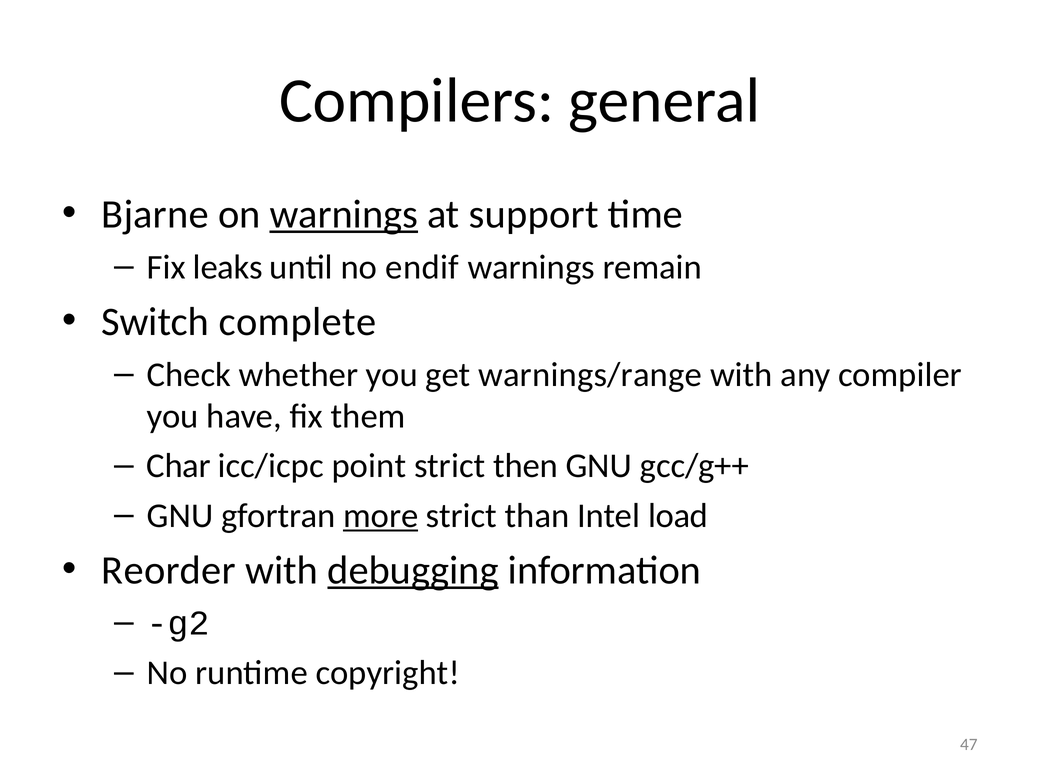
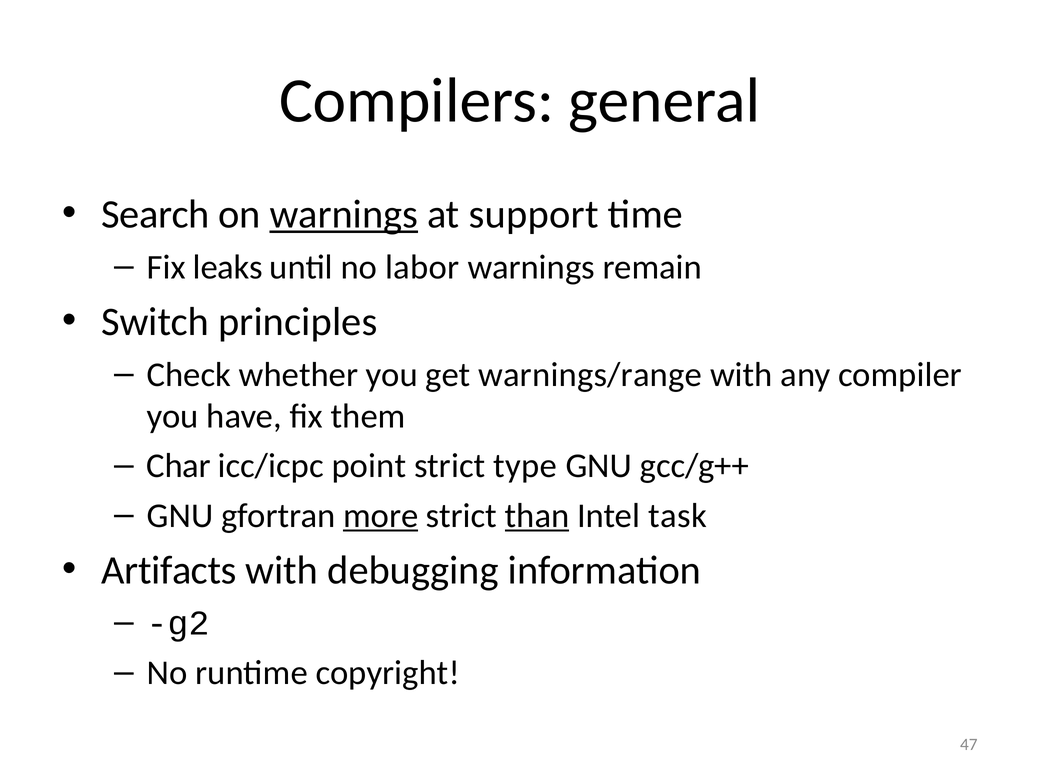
Bjarne: Bjarne -> Search (155, 214)
endif: endif -> labor (422, 267)
complete: complete -> principles (298, 322)
then: then -> type (525, 466)
than underline: none -> present (537, 516)
load: load -> task (678, 516)
Reorder: Reorder -> Artifacts (169, 570)
debugging underline: present -> none (413, 570)
